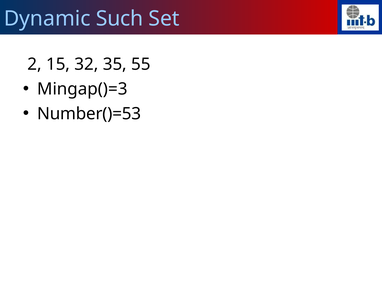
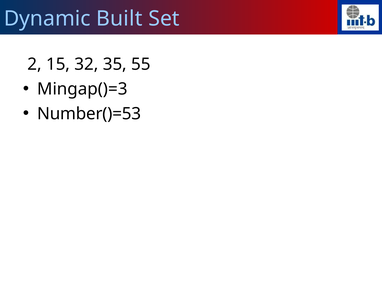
Such: Such -> Built (119, 19)
